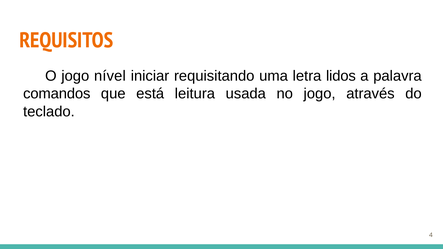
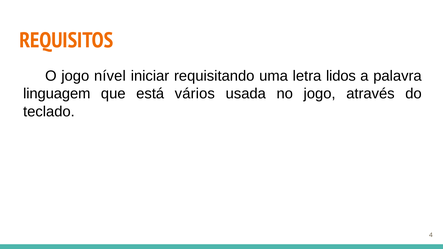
comandos: comandos -> linguagem (57, 94)
leitura: leitura -> vários (195, 94)
